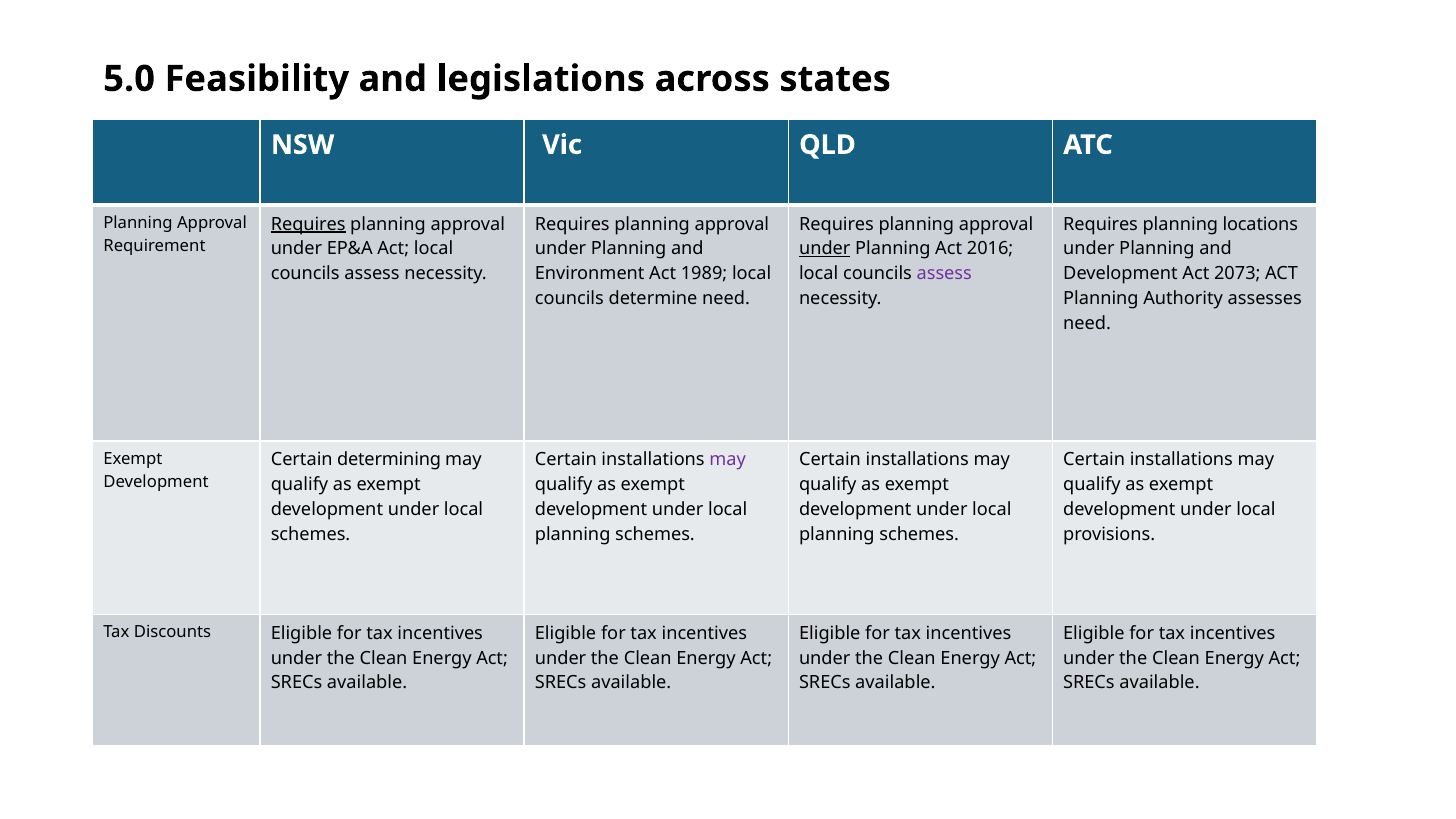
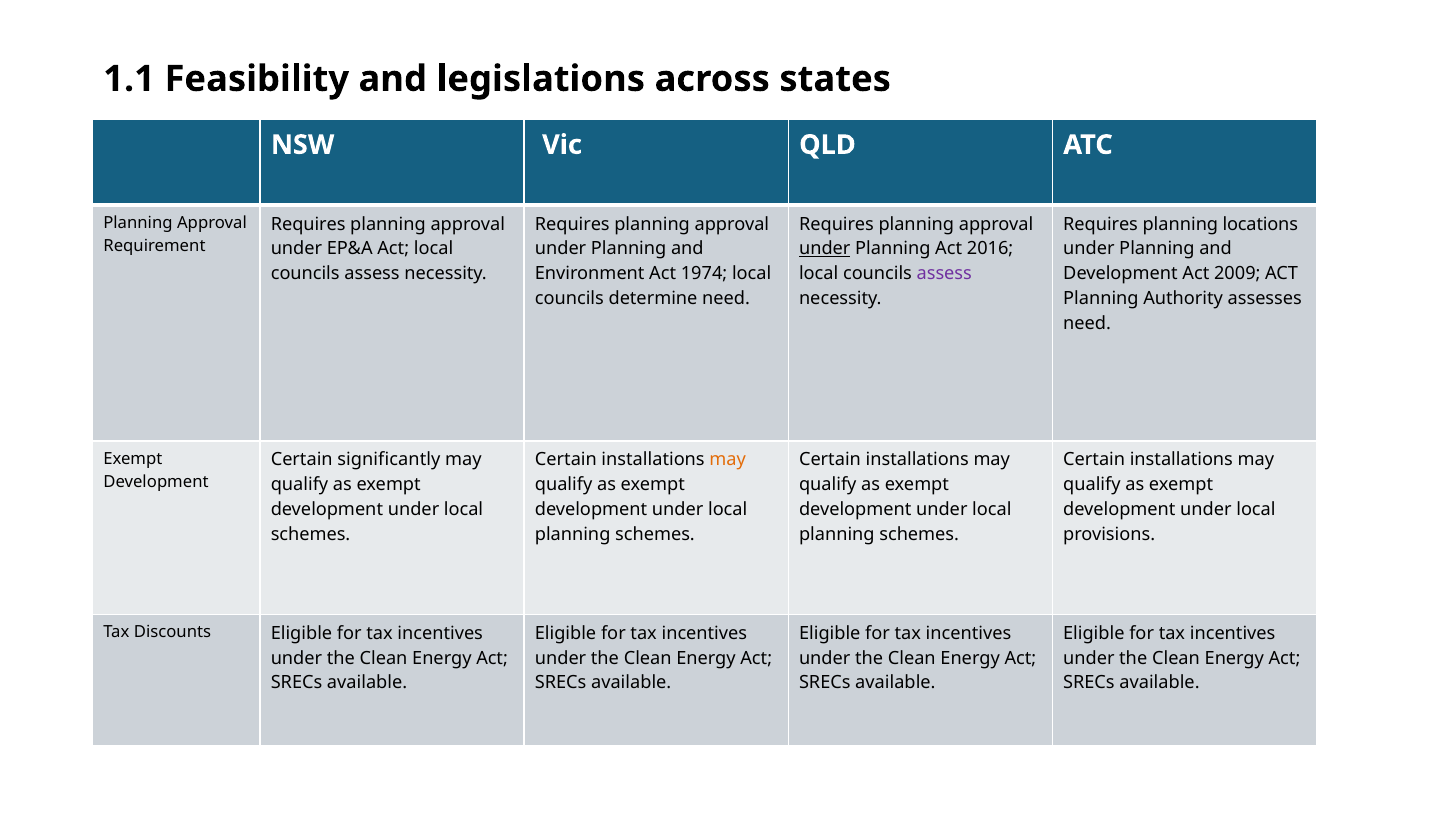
5.0: 5.0 -> 1.1 (129, 79)
Requires underline: present -> none (308, 224)
1989: 1989 -> 1974 (704, 274)
2073: 2073 -> 2009 (1237, 274)
determining: determining -> significantly (389, 460)
may colour: purple -> orange (728, 460)
